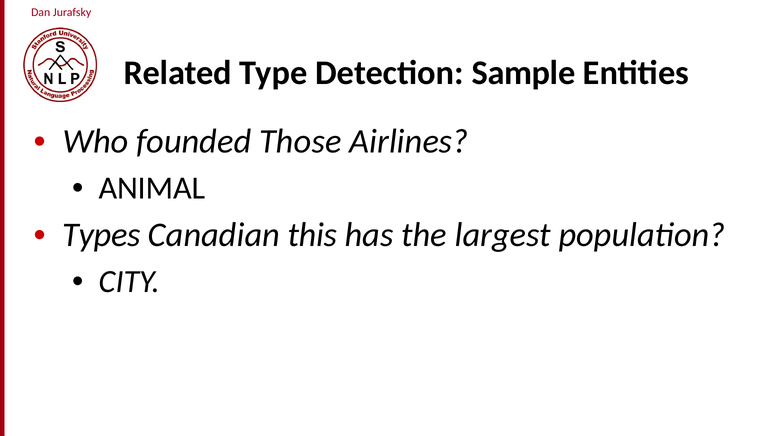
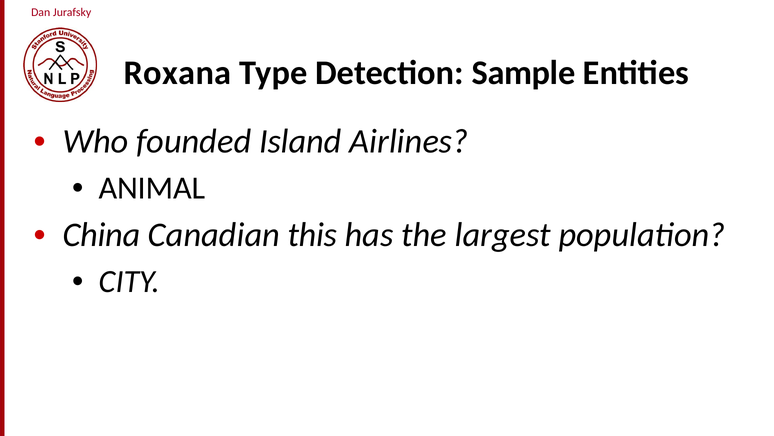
Related: Related -> Roxana (178, 73)
Those: Those -> Island (300, 141)
Types: Types -> China (101, 235)
